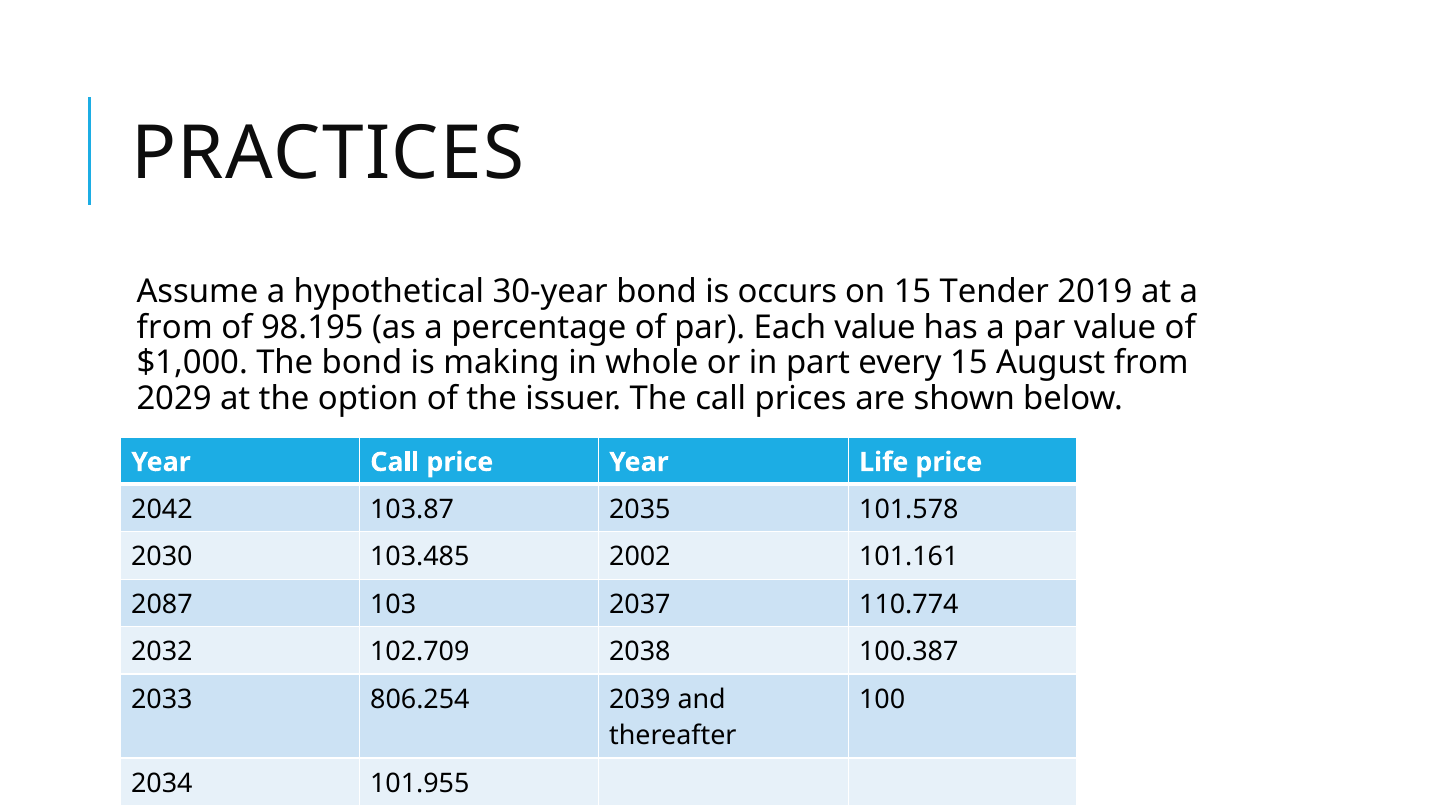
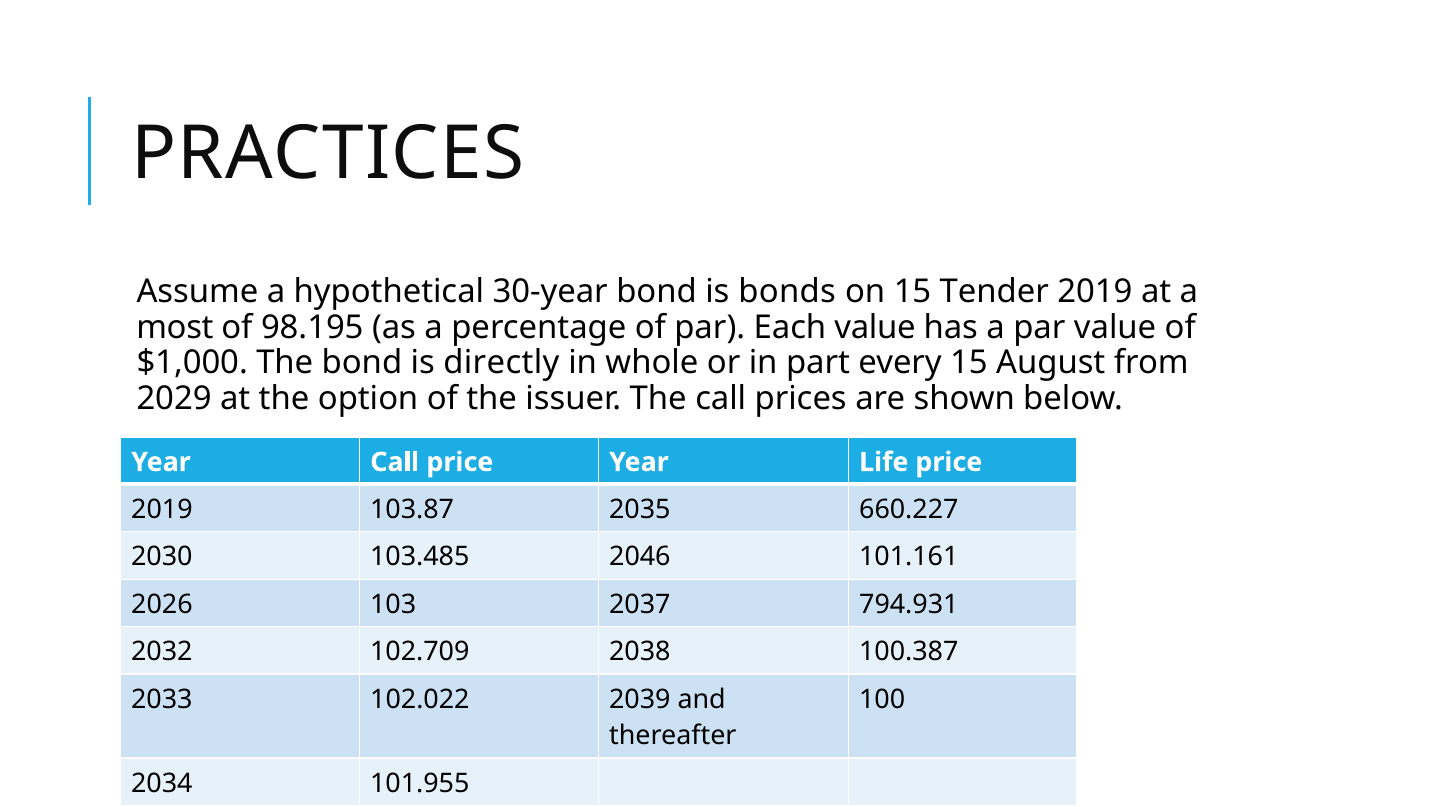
occurs: occurs -> bonds (787, 292)
from: from -> most (175, 327)
making: making -> directly (501, 363)
2042: 2042 -> 2019 (162, 509)
101.578: 101.578 -> 660.227 (909, 509)
2002: 2002 -> 2046 (640, 557)
2087: 2087 -> 2026 (162, 604)
110.774: 110.774 -> 794.931 (909, 604)
806.254: 806.254 -> 102.022 (420, 699)
